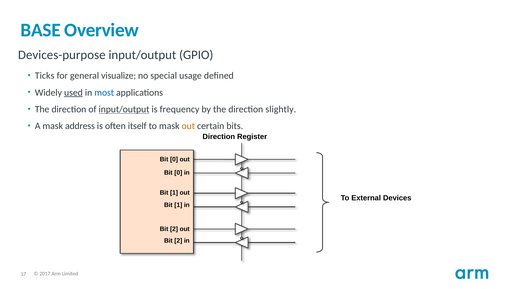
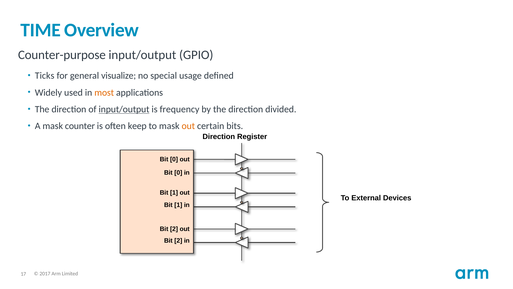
BASE: BASE -> TIME (41, 30)
Devices-purpose: Devices-purpose -> Counter-purpose (62, 55)
used underline: present -> none (73, 92)
most colour: blue -> orange (104, 92)
slightly: slightly -> divided (281, 109)
address: address -> counter (80, 126)
itself: itself -> keep (137, 126)
